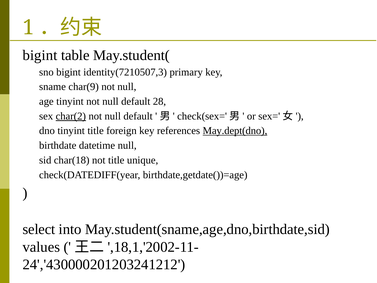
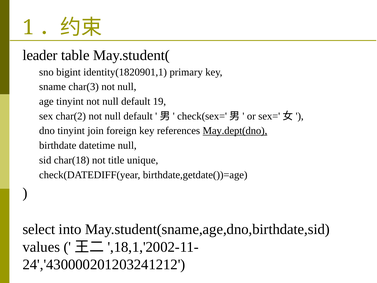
bigint: bigint -> leader (40, 55)
identity(7210507,3: identity(7210507,3 -> identity(1820901,1 (125, 72)
char(9: char(9 -> char(3 (84, 87)
28: 28 -> 19 (159, 101)
char(2 underline: present -> none (71, 116)
tinyint title: title -> join (96, 131)
